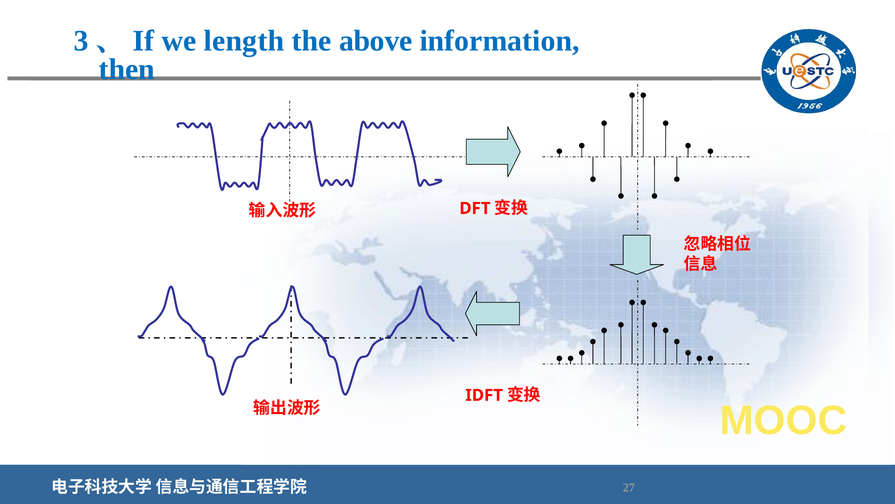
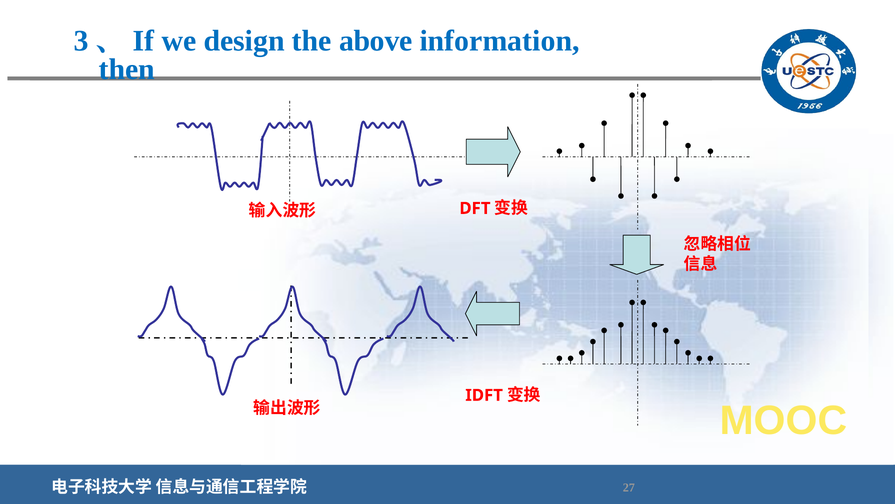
length: length -> design (244, 41)
